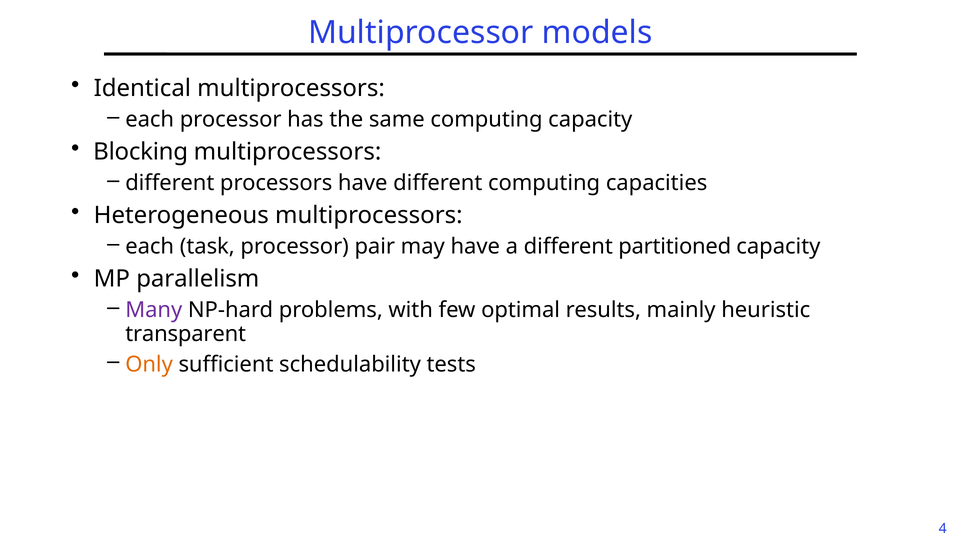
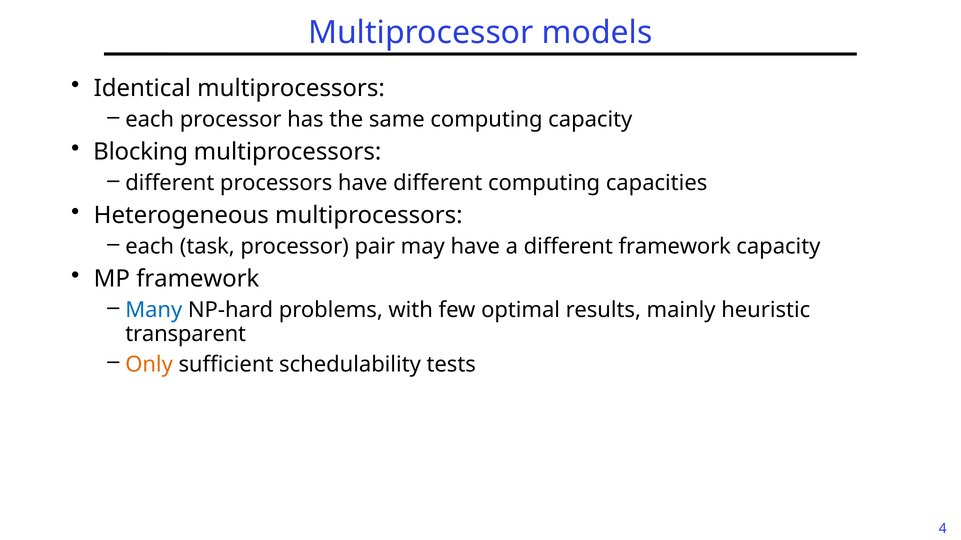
different partitioned: partitioned -> framework (675, 247)
MP parallelism: parallelism -> framework (198, 279)
Many colour: purple -> blue (154, 310)
